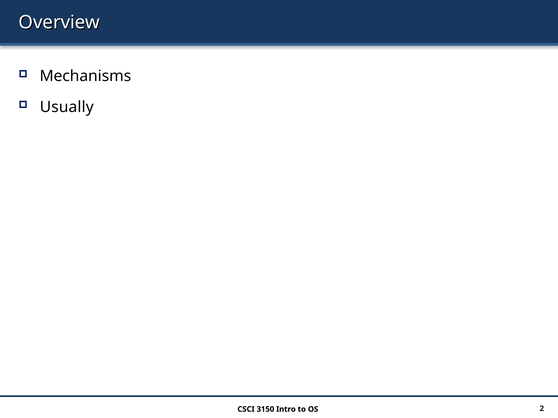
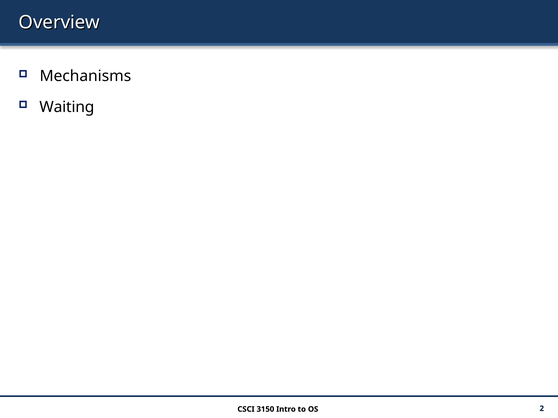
Usually: Usually -> Waiting (67, 107)
